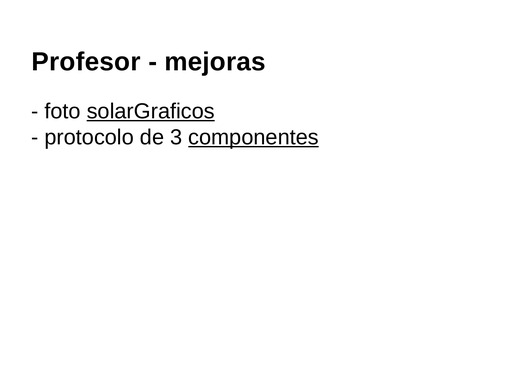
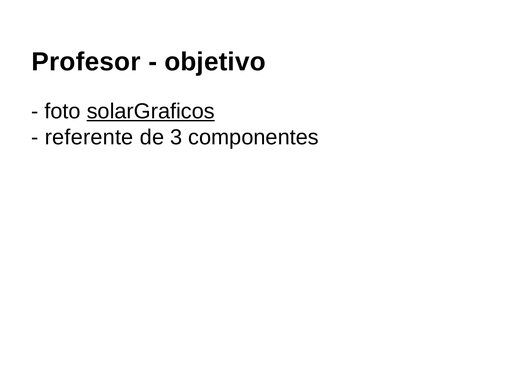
mejoras: mejoras -> objetivo (215, 62)
protocolo: protocolo -> referente (89, 137)
componentes underline: present -> none (254, 137)
